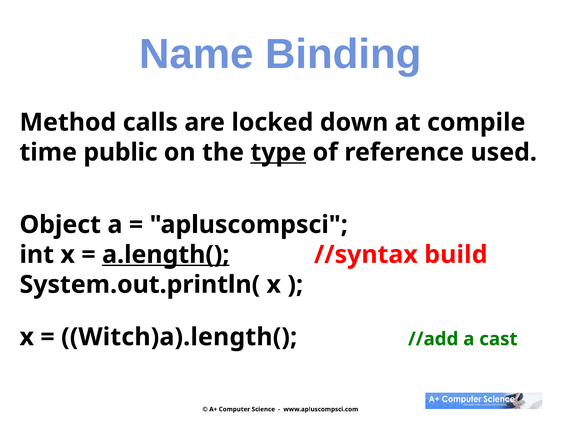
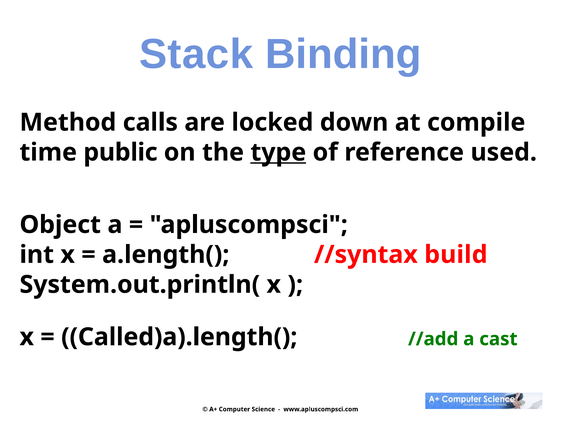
Name: Name -> Stack (196, 54)
a.length( underline: present -> none (166, 254)
Witch)a).length(: Witch)a).length( -> Called)a).length( (179, 337)
